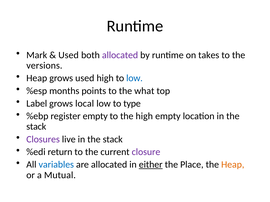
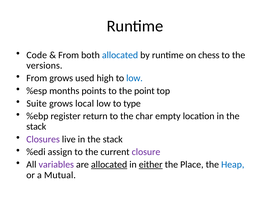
Mark: Mark -> Code (37, 55)
Used: Used -> From (69, 55)
allocated colour: purple -> blue (120, 55)
takes: takes -> chess (209, 55)
Heap: Heap -> From (37, 78)
what: what -> point (144, 91)
Label: Label -> Suite (37, 104)
register empty: empty -> return (95, 116)
the high: high -> char (144, 116)
return: return -> assign (60, 152)
variables colour: blue -> purple (56, 165)
allocated underline: none -> present (109, 165)
Heap colour: orange -> blue (233, 165)
